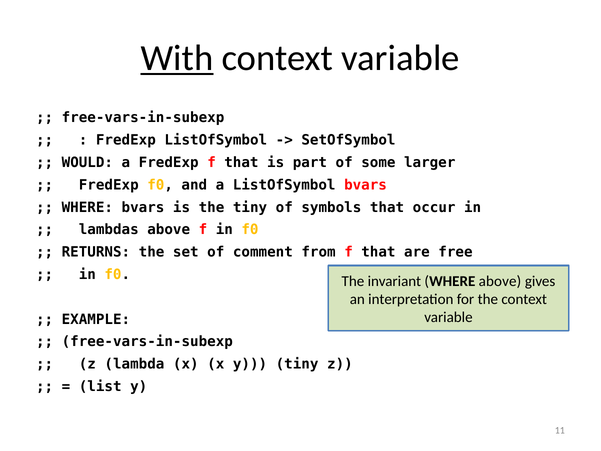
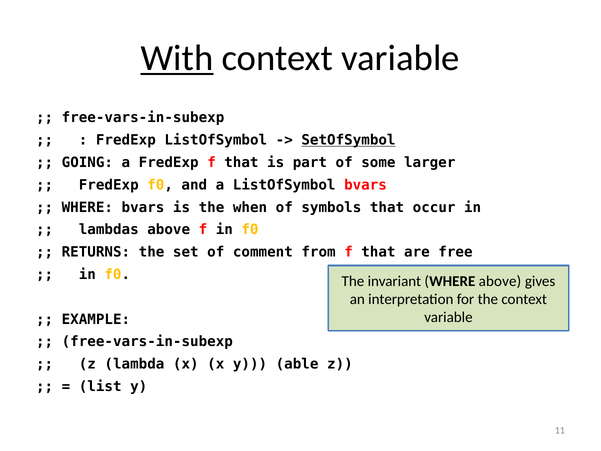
SetOfSymbol underline: none -> present (348, 140)
WOULD: WOULD -> GOING (87, 162)
the tiny: tiny -> when (250, 207)
y tiny: tiny -> able (297, 364)
